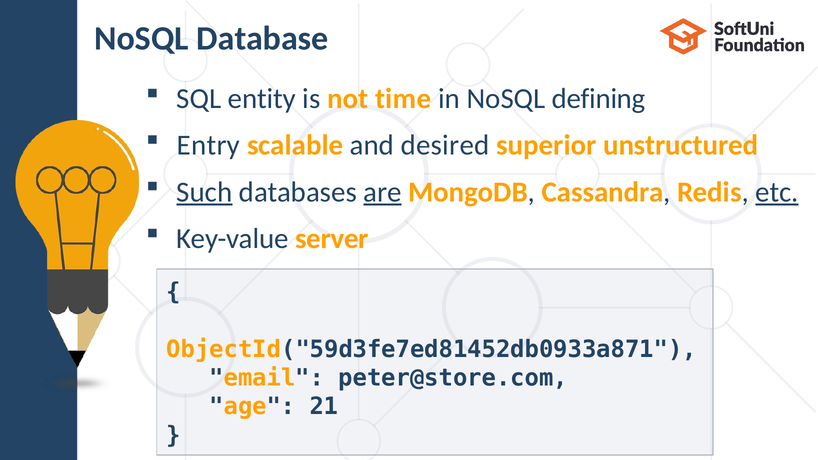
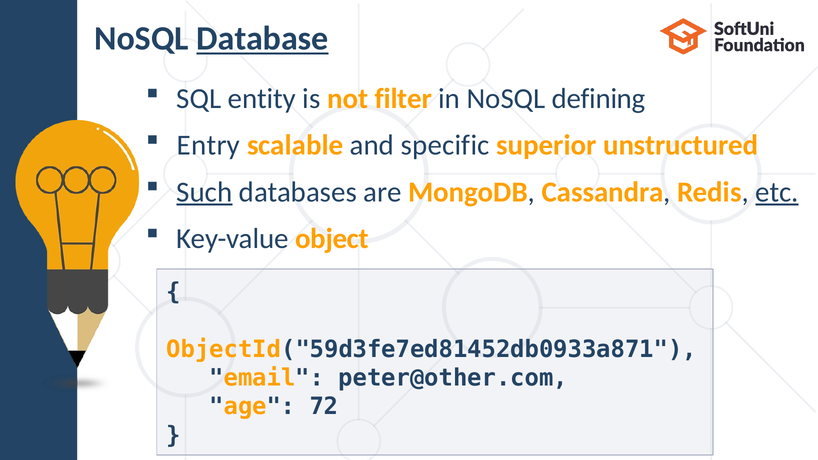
Database underline: none -> present (262, 39)
time: time -> filter (403, 99)
desired: desired -> specific (445, 145)
are underline: present -> none (382, 192)
server: server -> object (332, 239)
peter@store.com: peter@store.com -> peter@other.com (453, 378)
21: 21 -> 72 (324, 407)
